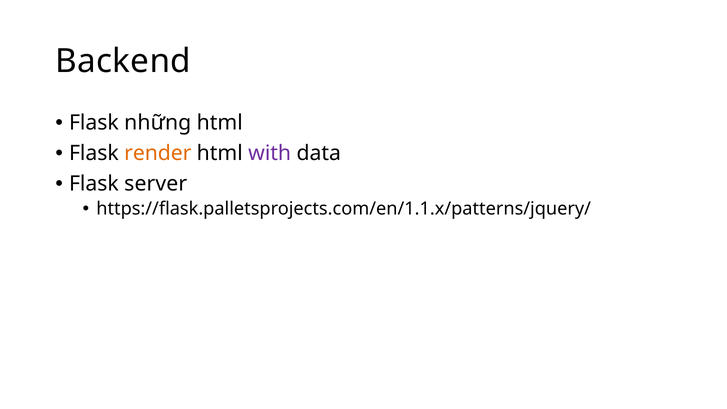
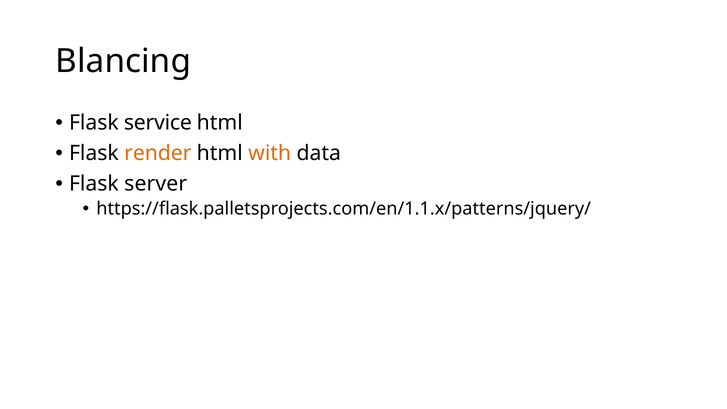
Backend: Backend -> Blancing (123, 61)
những: những -> service (158, 123)
with colour: purple -> orange (270, 153)
